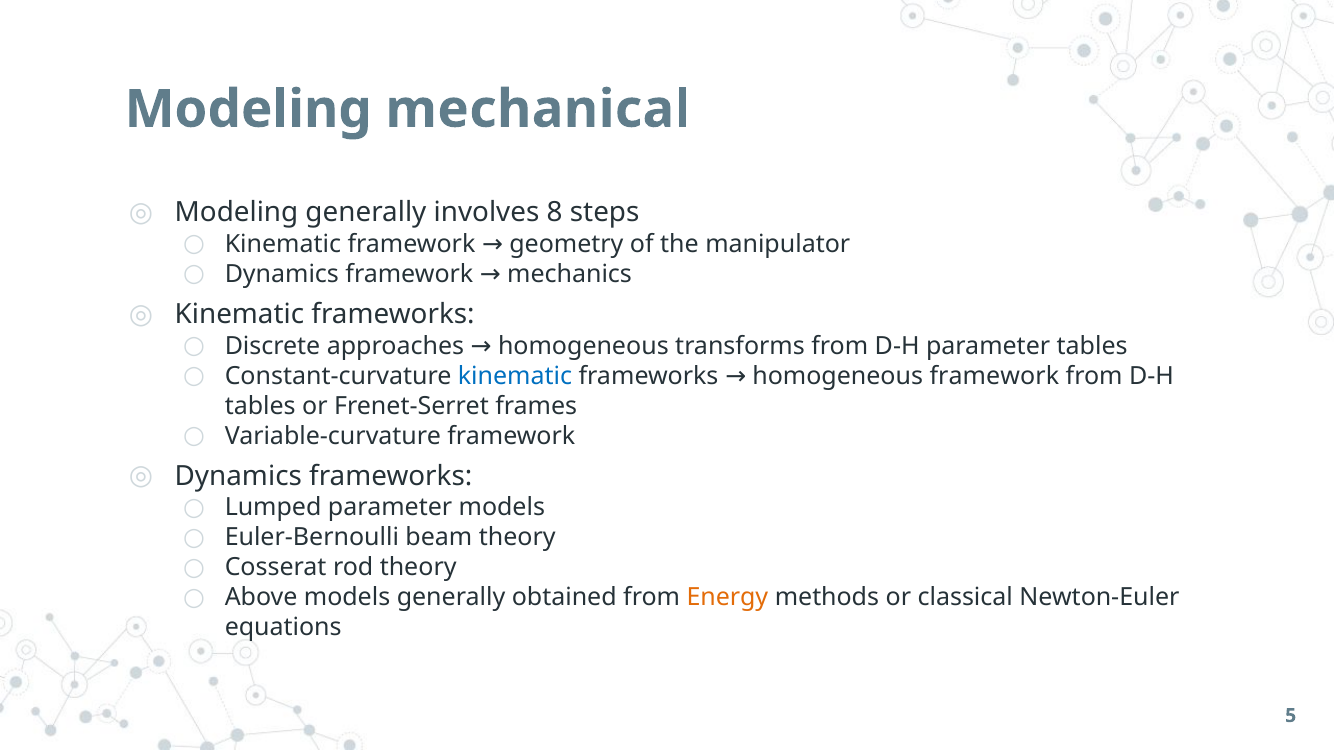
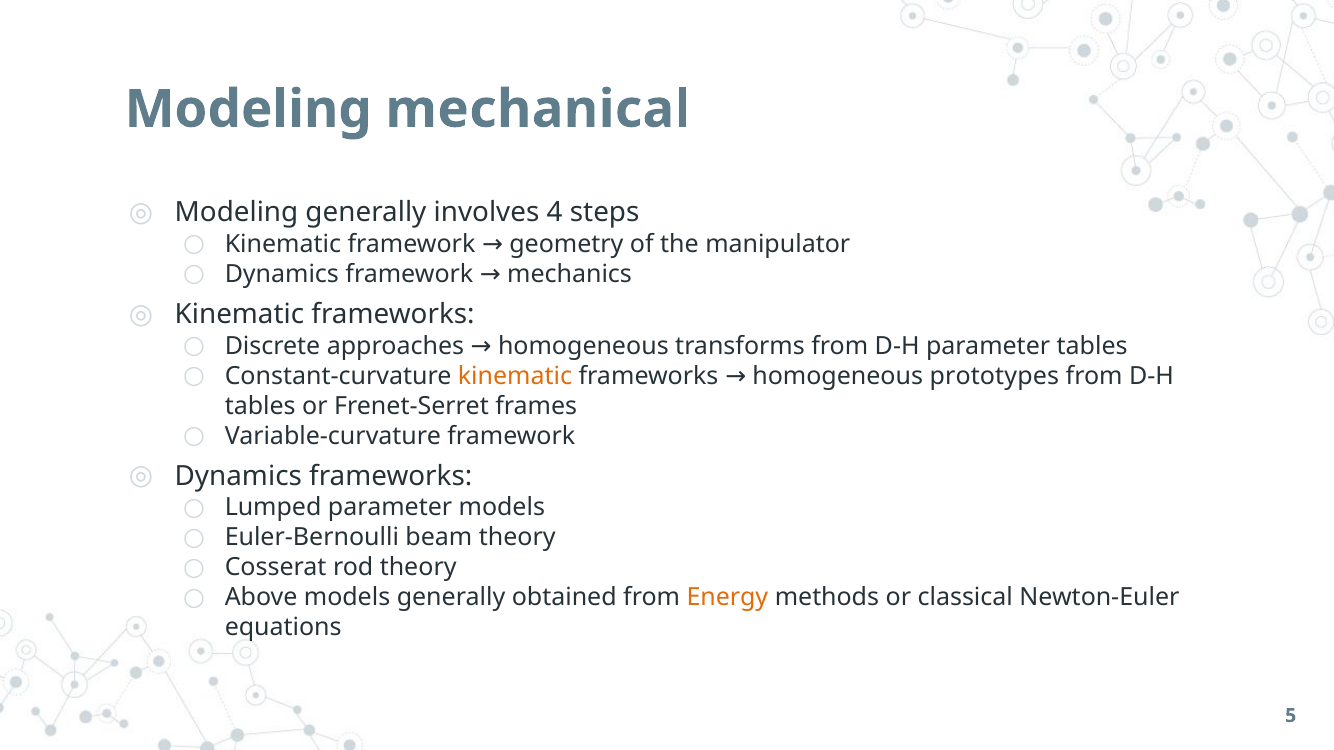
8: 8 -> 4 (555, 213)
kinematic colour: blue -> orange (515, 376)
homogeneous framework: framework -> prototypes (994, 376)
